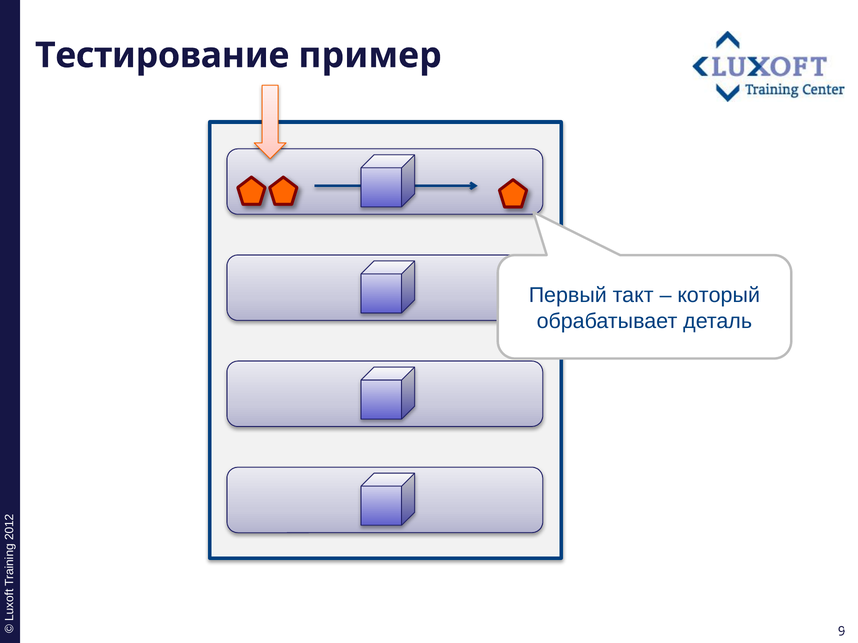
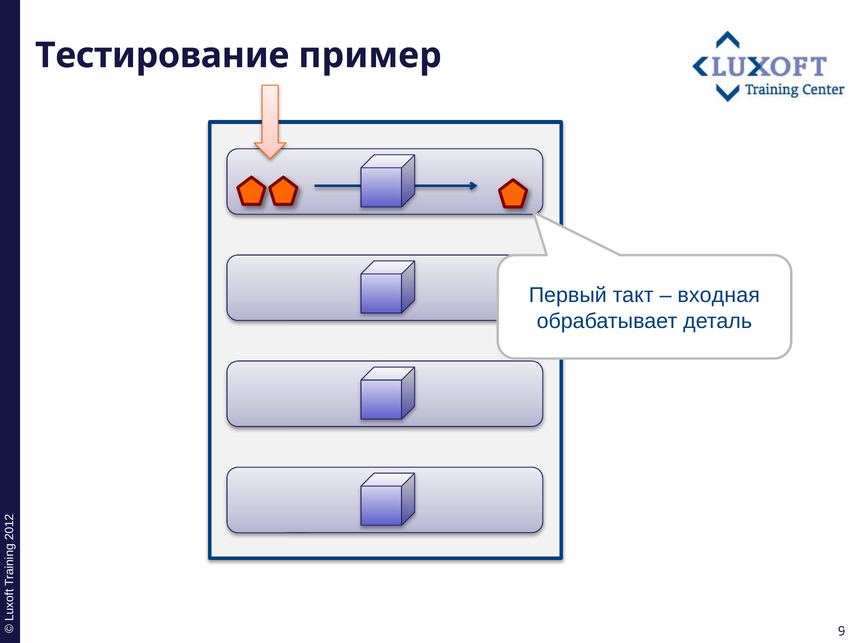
который: который -> входная (719, 296)
